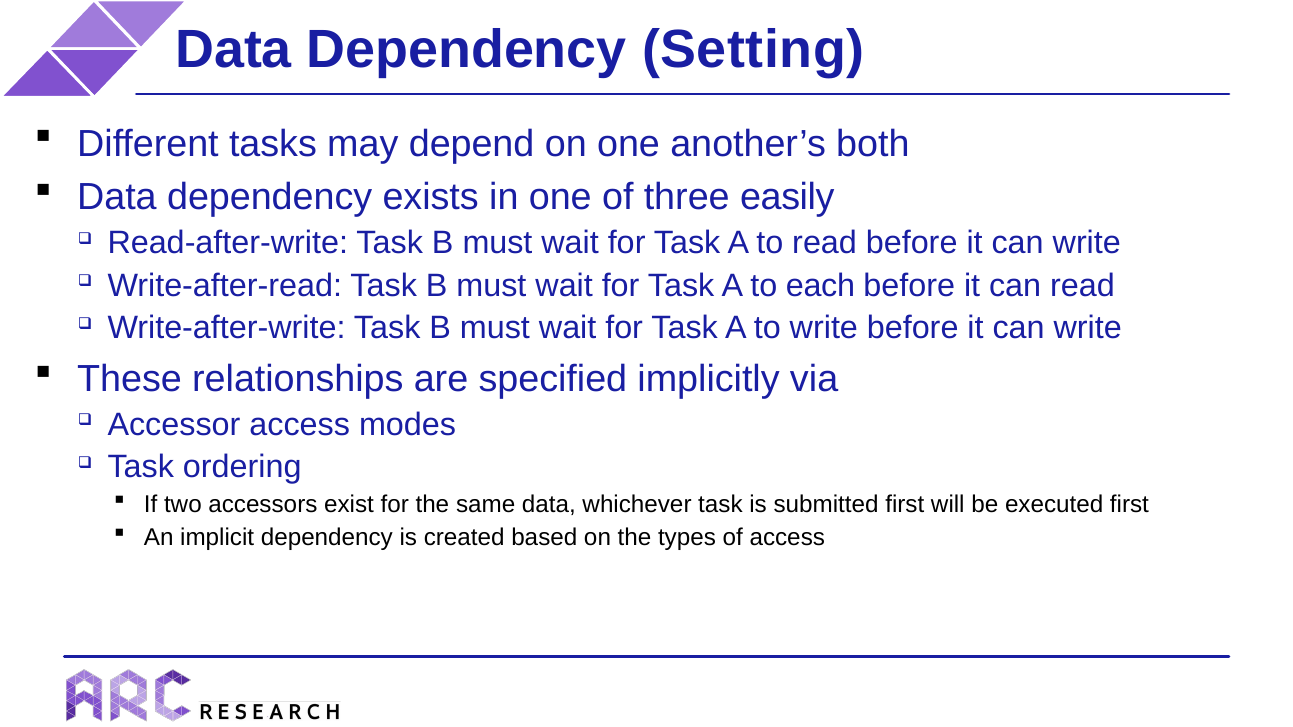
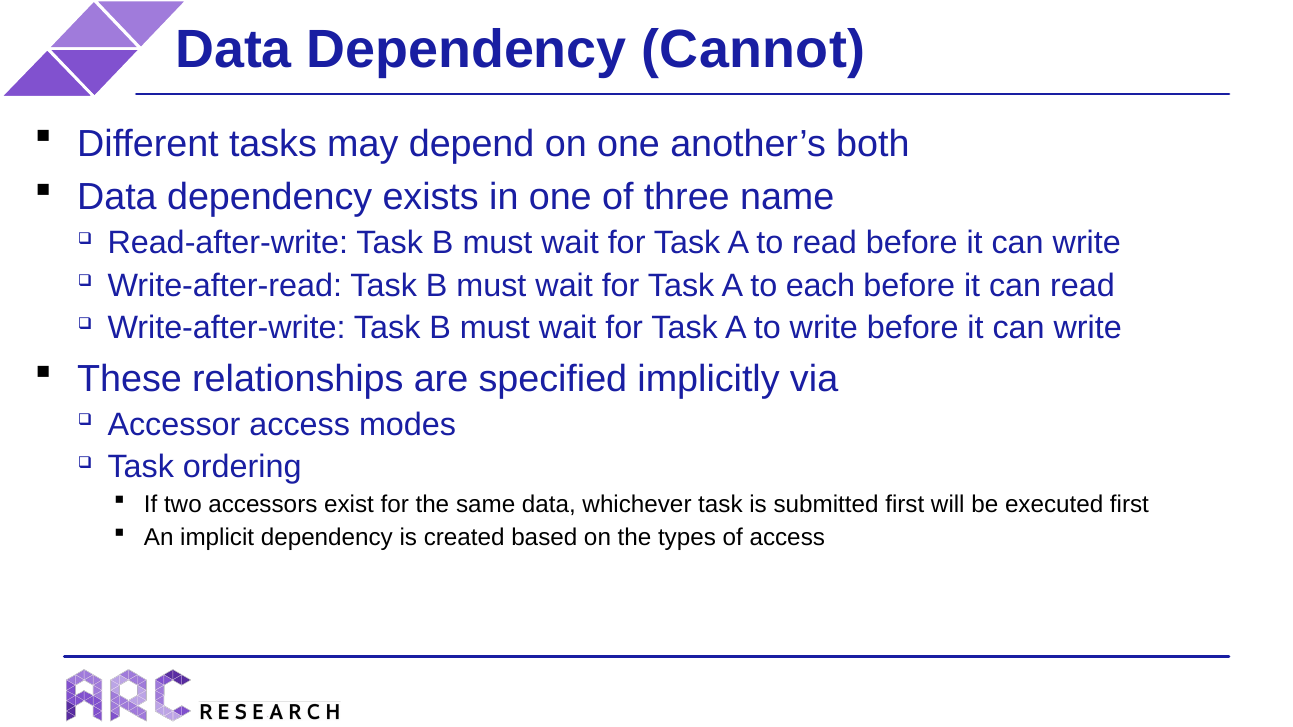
Setting: Setting -> Cannot (753, 50)
easily: easily -> name (787, 197)
